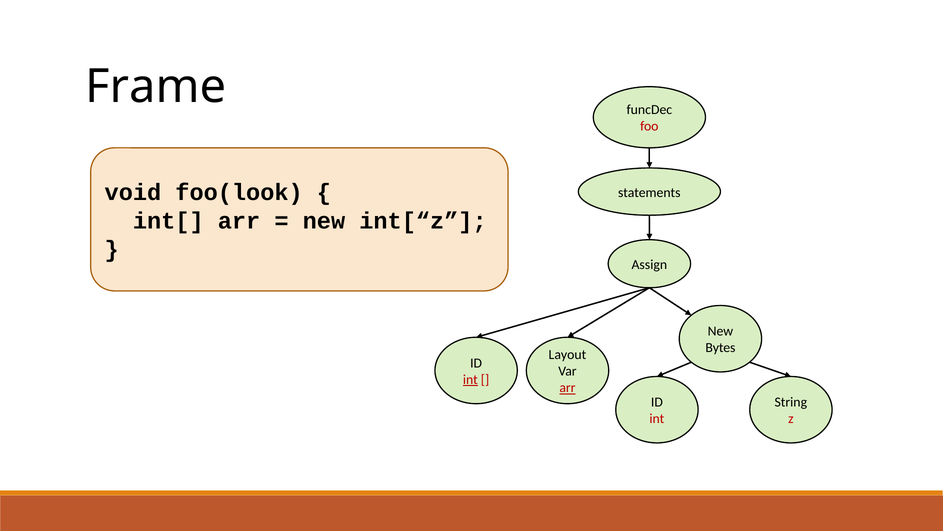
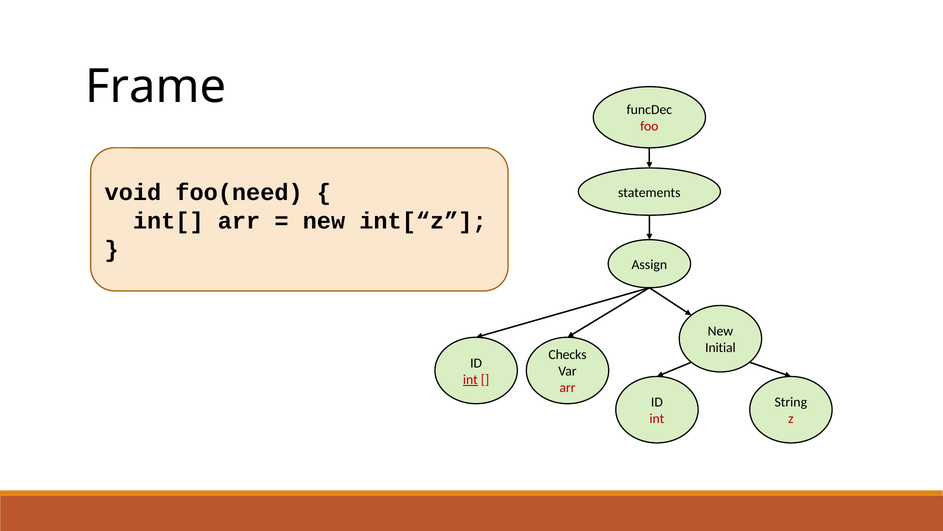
foo(look: foo(look -> foo(need (239, 192)
Bytes: Bytes -> Initial (720, 348)
Layout: Layout -> Checks (568, 355)
arr underline: present -> none (567, 388)
